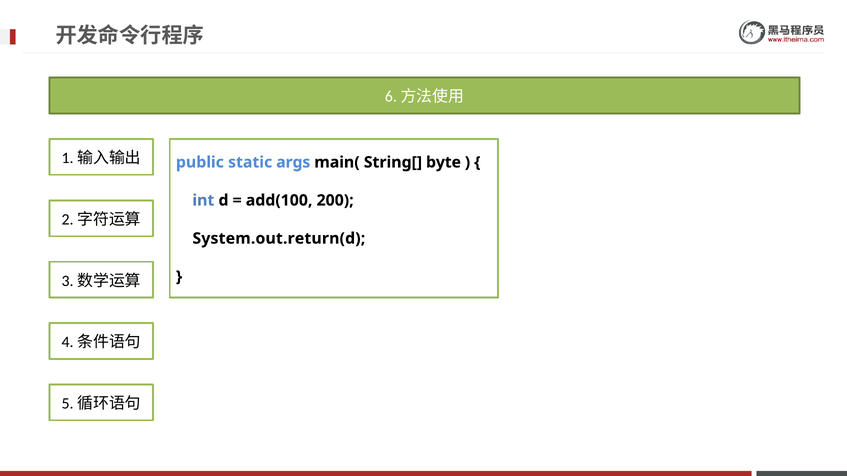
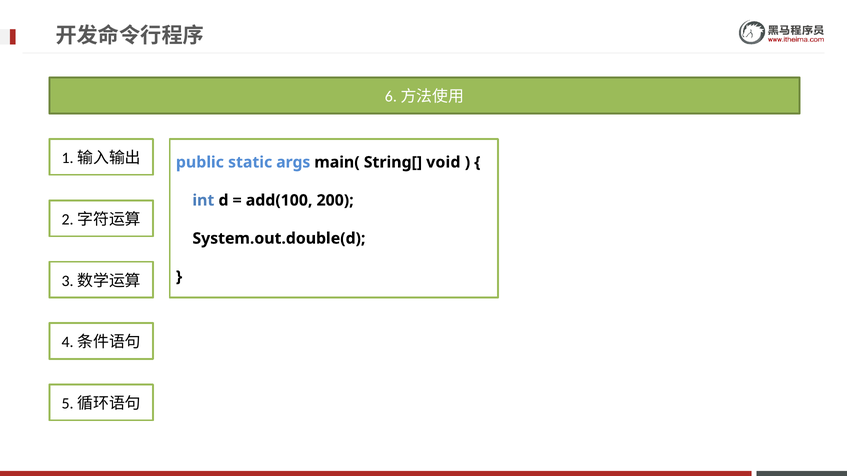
byte: byte -> void (443, 162)
System.out.return(d: System.out.return(d -> System.out.double(d (279, 239)
